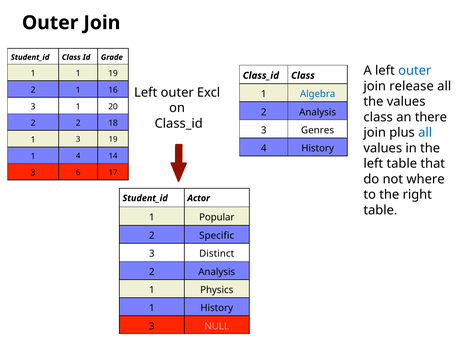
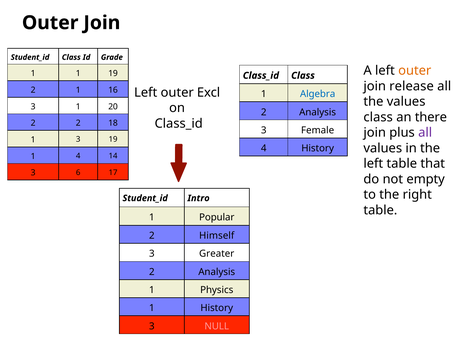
outer colour: blue -> orange (415, 71)
Genres: Genres -> Female (318, 130)
all colour: blue -> purple (425, 133)
where: where -> empty (426, 179)
Actor: Actor -> Intro (199, 198)
Specific: Specific -> Himself (217, 236)
Distinct: Distinct -> Greater (217, 254)
